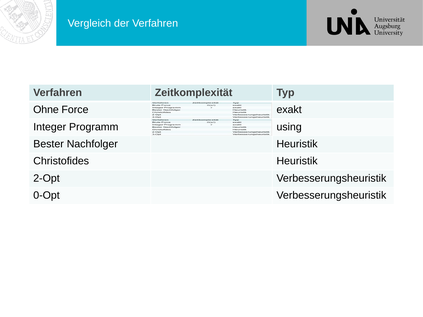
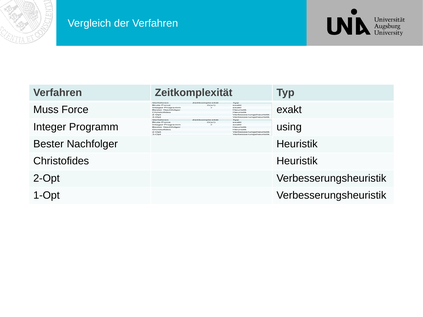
Ohne: Ohne -> Muss (46, 110)
0-Opt: 0-Opt -> 1-Opt (47, 196)
